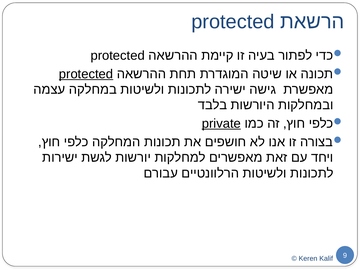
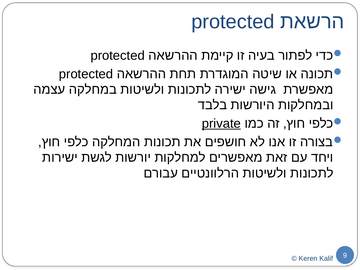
protected underline: present -> none (86, 74)
